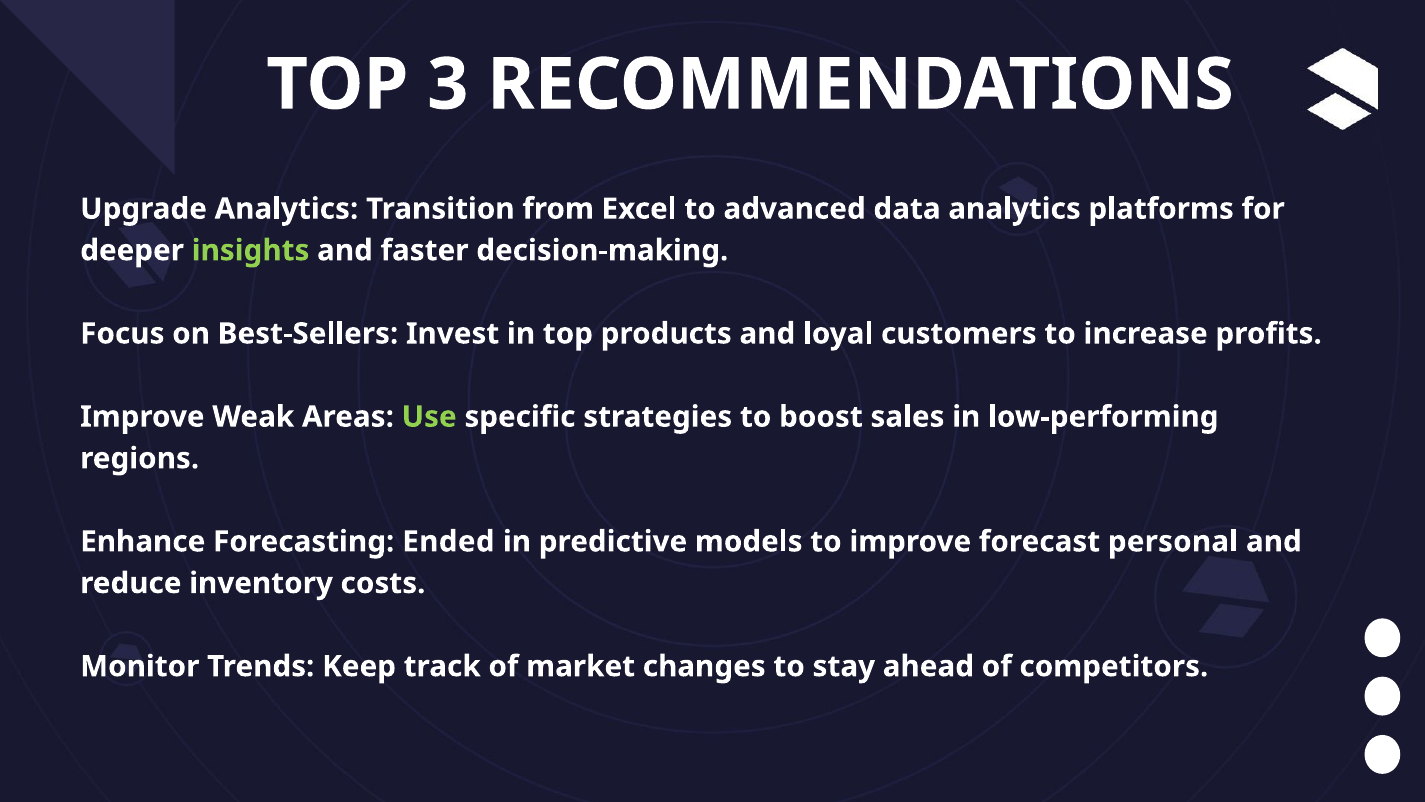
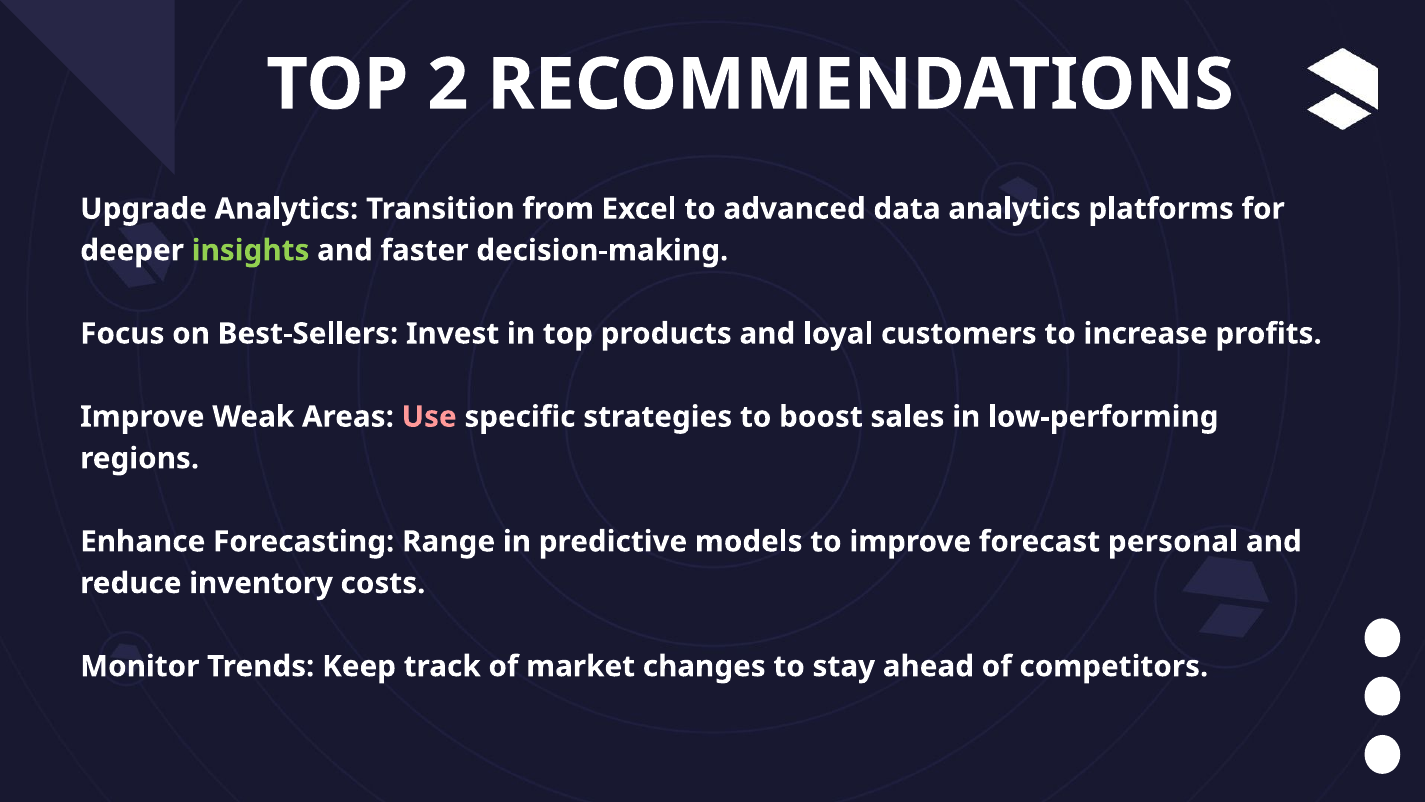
3: 3 -> 2 (448, 85)
Use colour: light green -> pink (429, 417)
Ended: Ended -> Range (449, 541)
